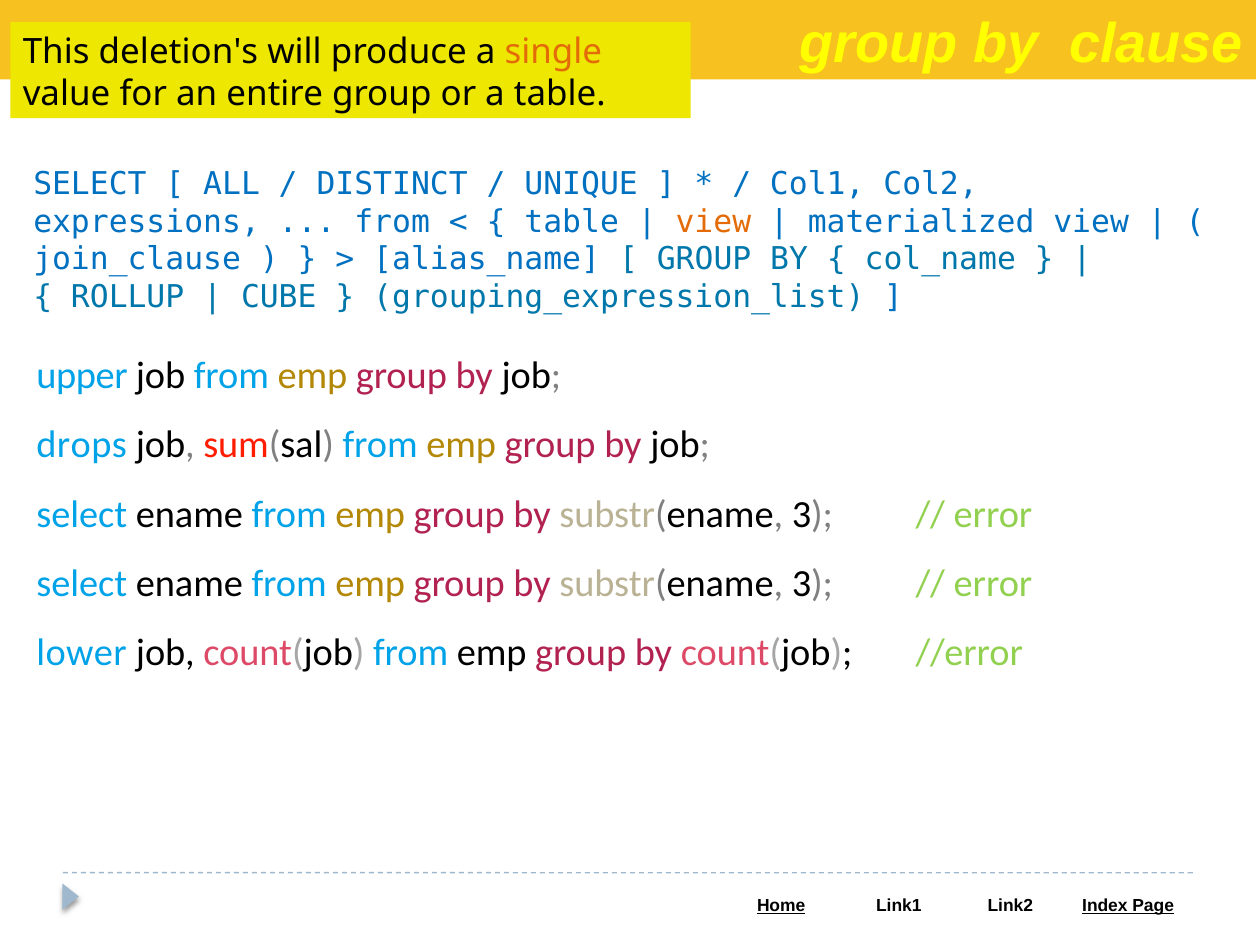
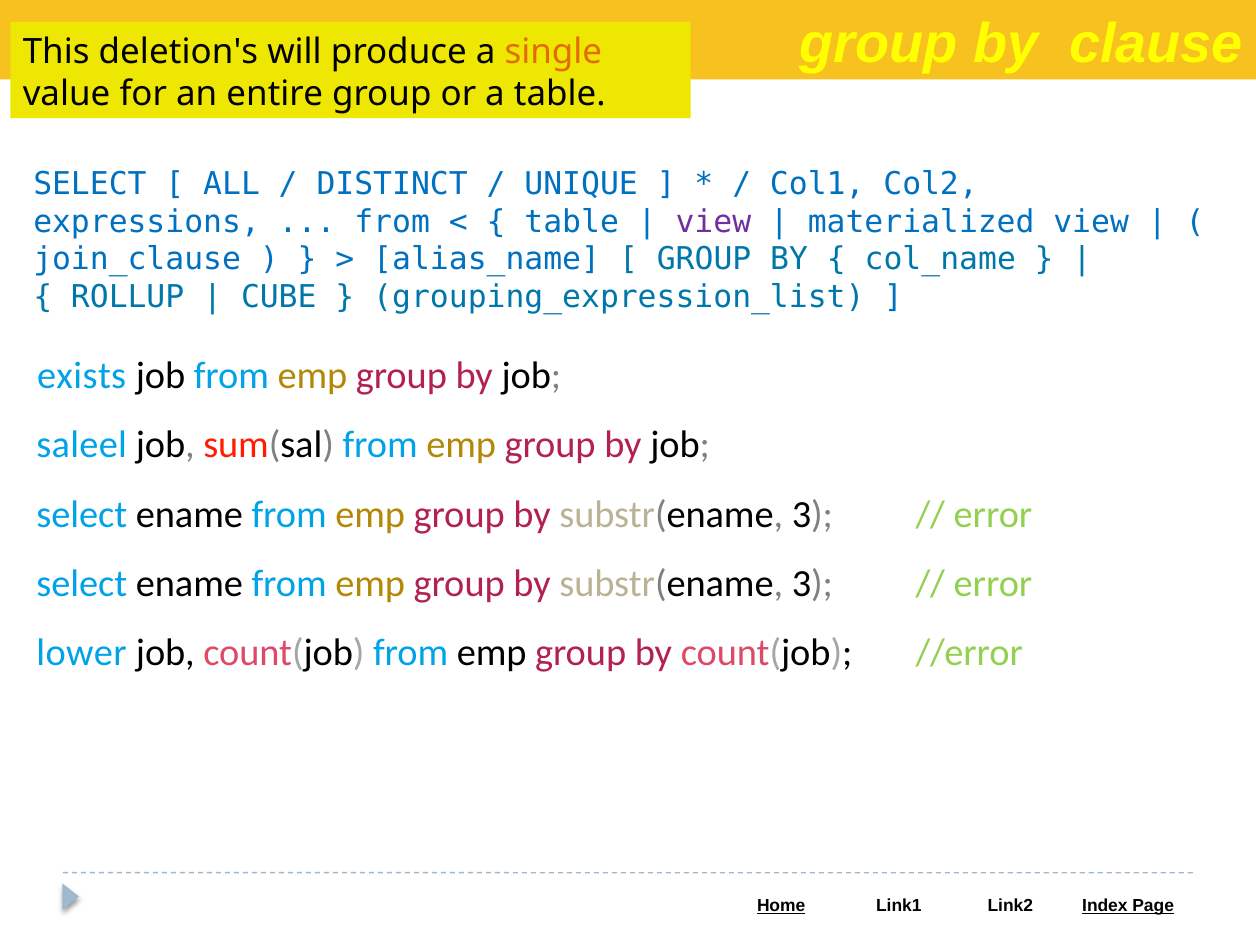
view colour: orange -> purple (713, 222)
upper: upper -> exists (82, 376)
drops: drops -> saleel (82, 445)
